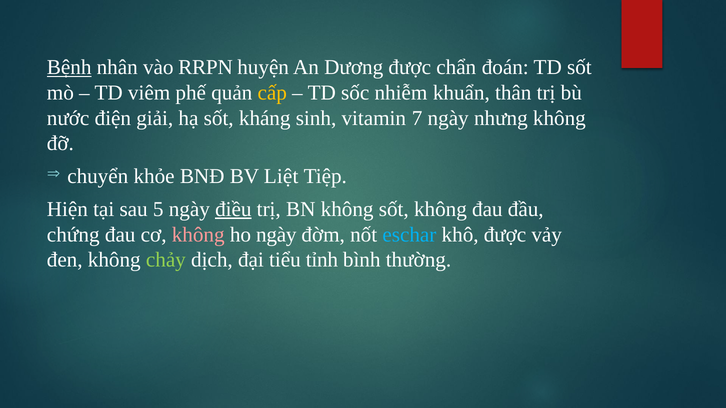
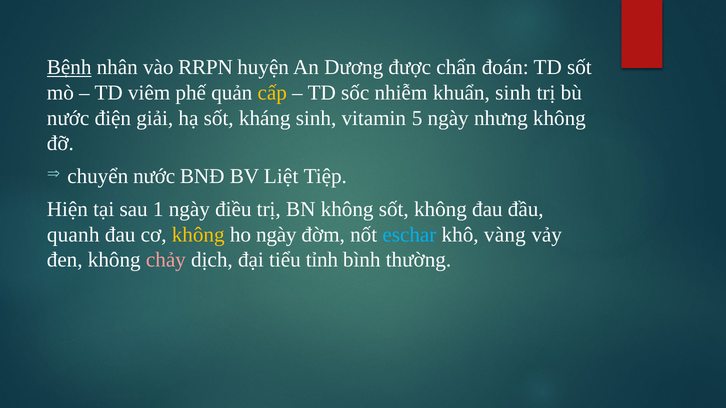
khuẩn thân: thân -> sinh (513, 93)
7: 7 -> 5 (417, 118)
chuyển khỏe: khỏe -> nước (154, 176)
5: 5 -> 1 (158, 209)
điều underline: present -> none (233, 209)
chứng: chứng -> quanh (73, 235)
không colour: pink -> yellow (198, 235)
khô được: được -> vàng (505, 235)
chảy colour: light green -> pink (166, 260)
